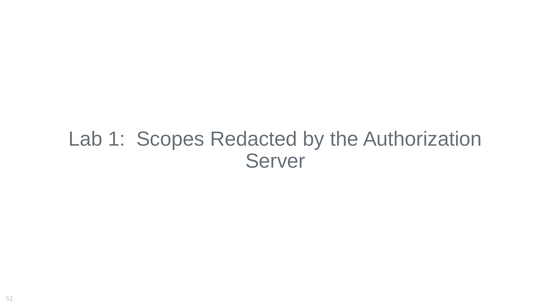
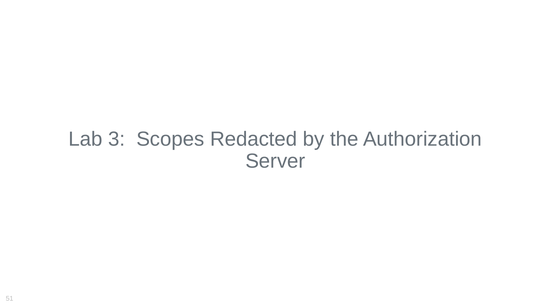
1: 1 -> 3 (117, 139)
